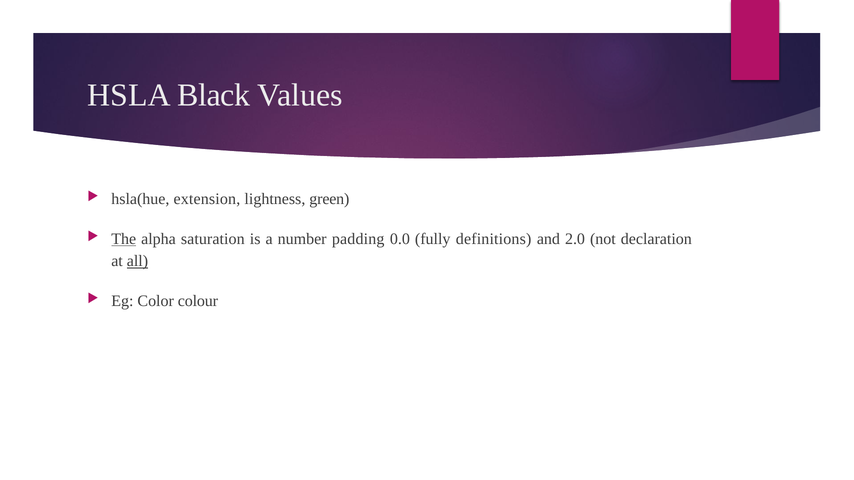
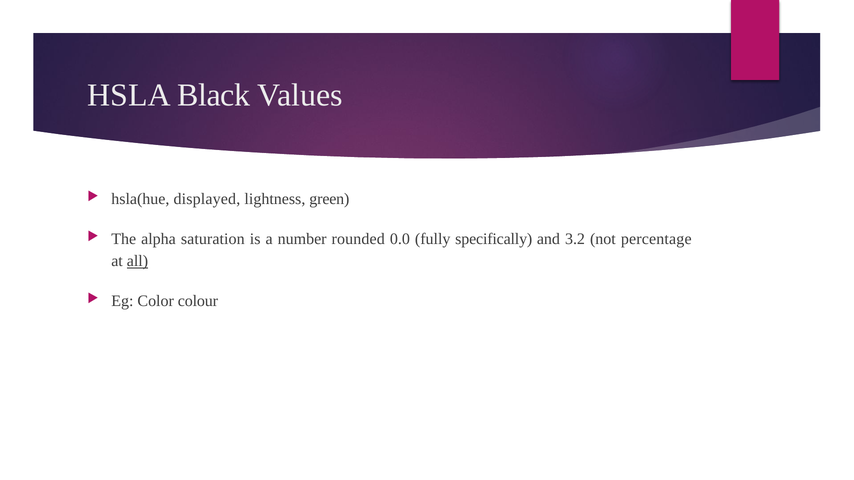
extension: extension -> displayed (207, 199)
The underline: present -> none (124, 239)
padding: padding -> rounded (358, 239)
definitions: definitions -> specifically (494, 239)
2.0: 2.0 -> 3.2 (575, 239)
declaration: declaration -> percentage (656, 239)
